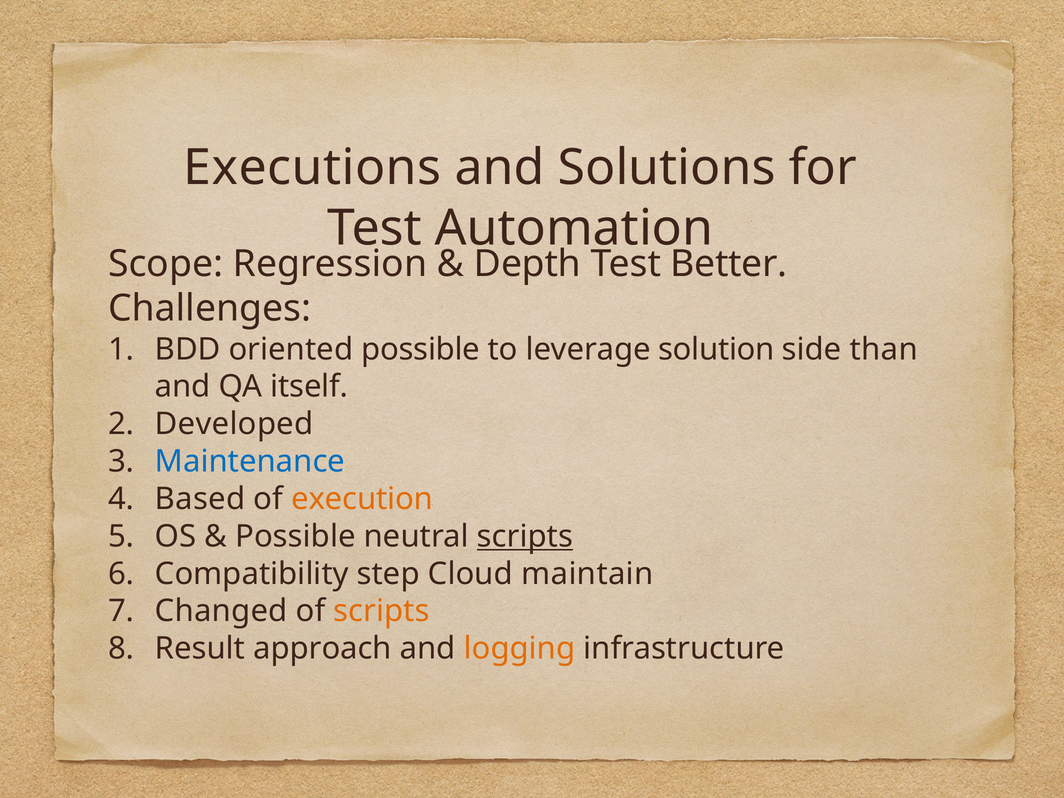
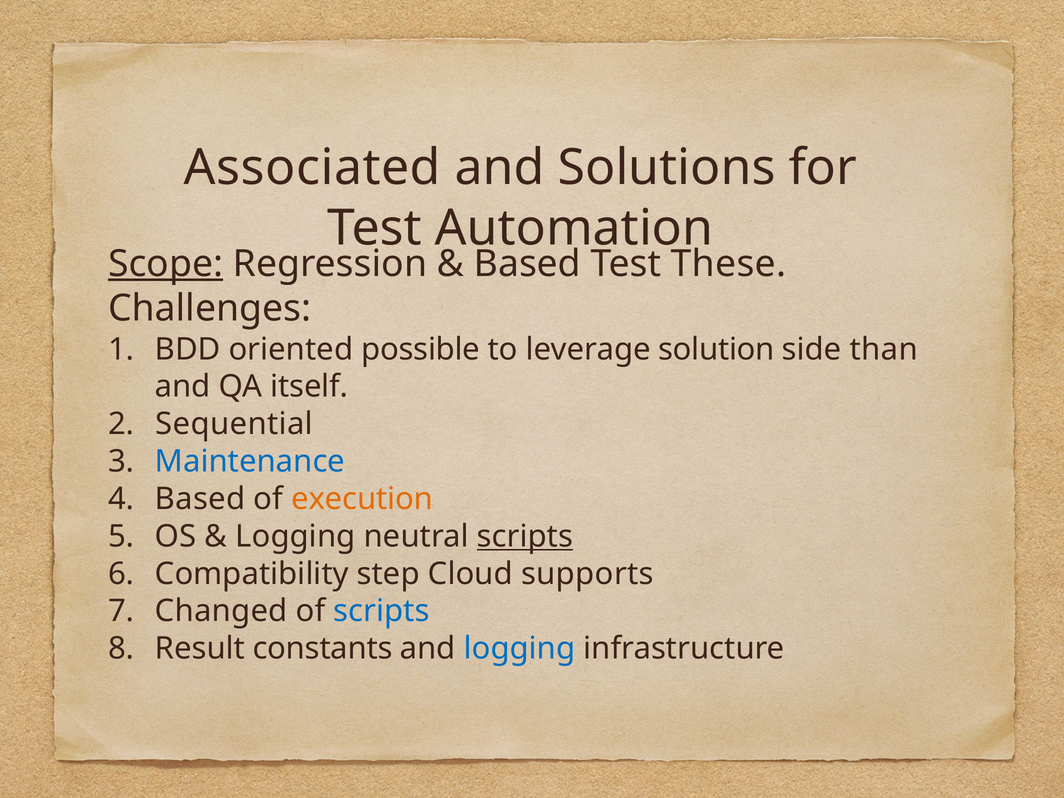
Executions: Executions -> Associated (312, 168)
Scope underline: none -> present (166, 264)
Depth: Depth -> Based (527, 264)
Better: Better -> These (729, 264)
Developed: Developed -> Sequential (234, 424)
Possible: Possible -> Logging (295, 536)
maintain: maintain -> supports (587, 574)
scripts colour: orange -> blue (382, 611)
approach: approach -> constants (323, 649)
logging colour: orange -> blue (519, 649)
